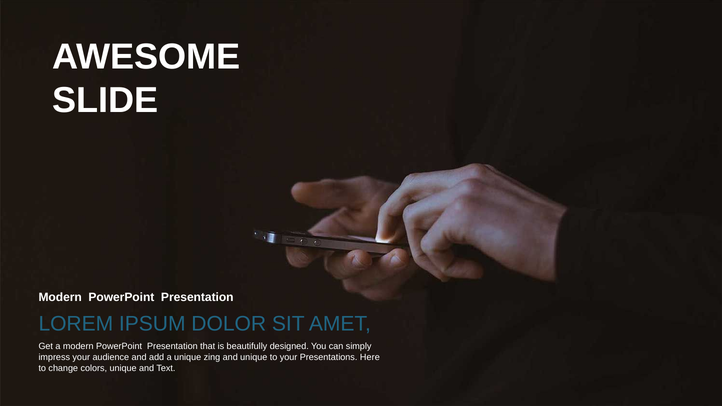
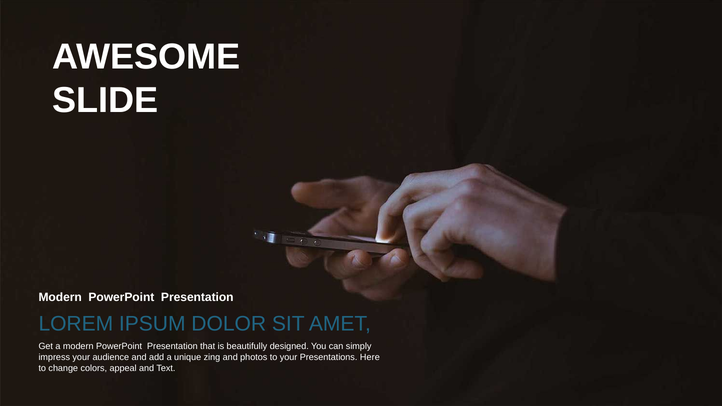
and unique: unique -> photos (254, 357)
colors unique: unique -> appeal (123, 368)
